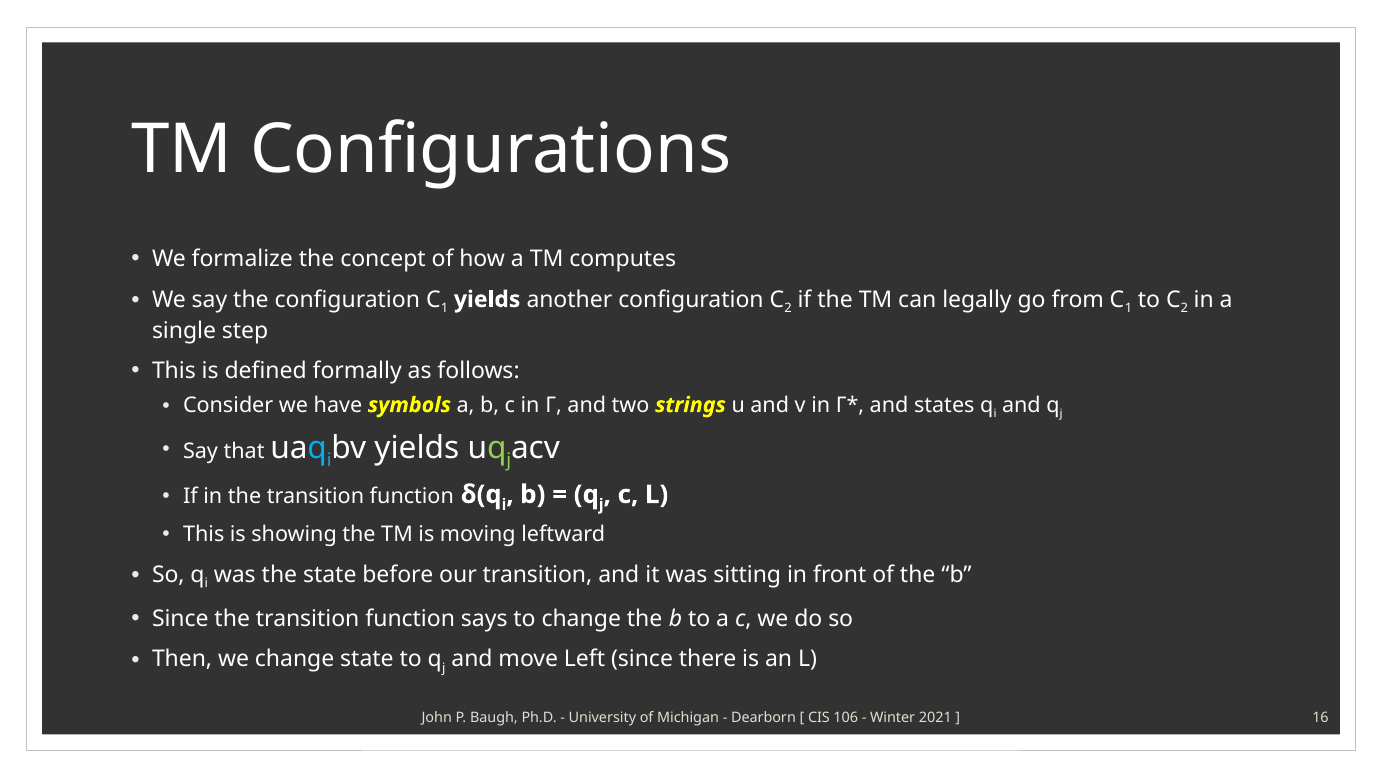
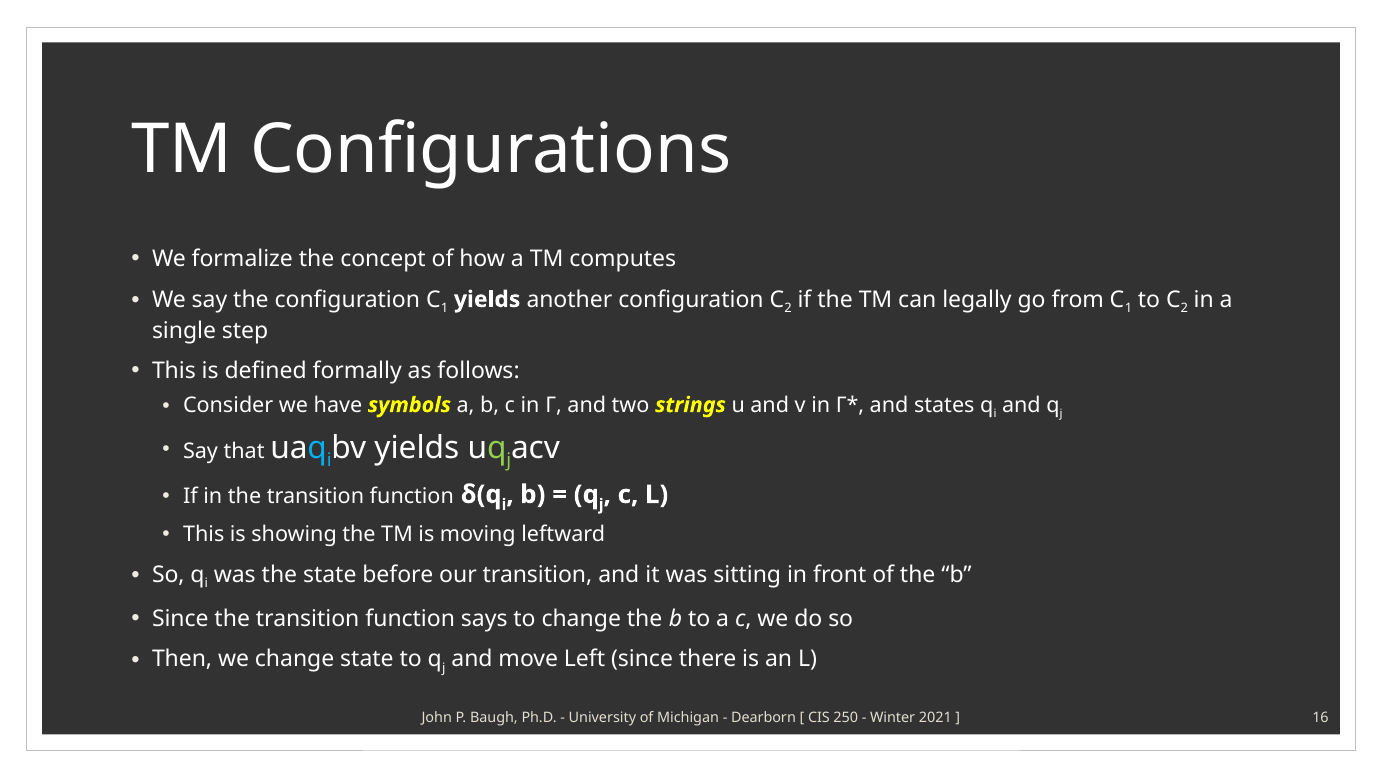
106: 106 -> 250 (846, 718)
